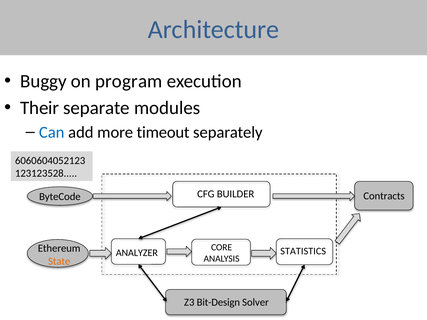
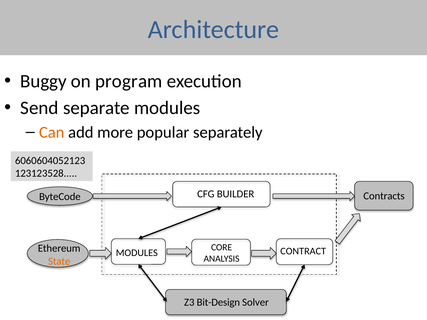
Their: Their -> Send (39, 108)
Can colour: blue -> orange (52, 132)
timeout: timeout -> popular (163, 132)
STATISTICS: STATISTICS -> CONTRACT (303, 251)
ANALYZER: ANALYZER -> MODULES (137, 253)
